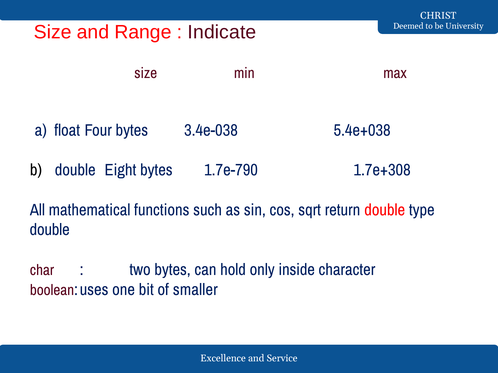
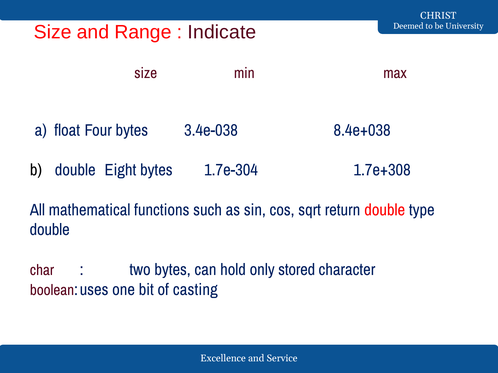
5.4e+038: 5.4e+038 -> 8.4e+038 (362, 131)
1.7e-790: 1.7e-790 -> 1.7e-304 (231, 170)
inside: inside -> stored (297, 270)
smaller: smaller -> casting (195, 290)
